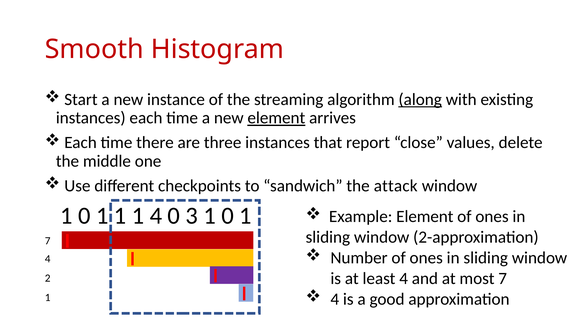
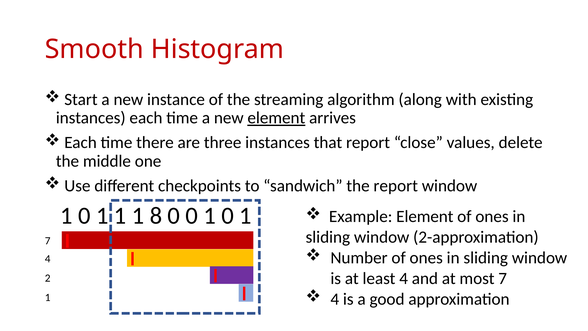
along underline: present -> none (420, 99)
the attack: attack -> report (396, 186)
1 4: 4 -> 8 (156, 216)
0 3: 3 -> 0 (192, 216)
